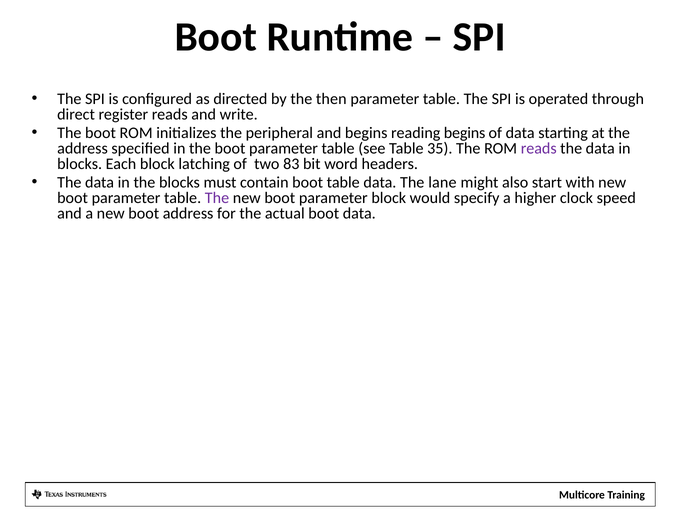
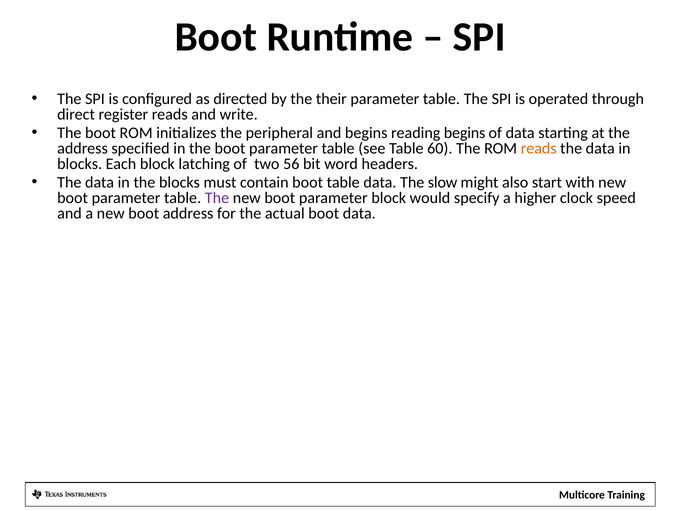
then: then -> their (331, 99)
35: 35 -> 60 (440, 148)
reads colour: purple -> orange (539, 148)
83: 83 -> 56 (291, 164)
lane: lane -> slow (443, 182)
